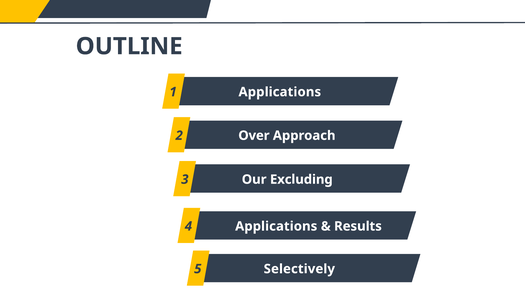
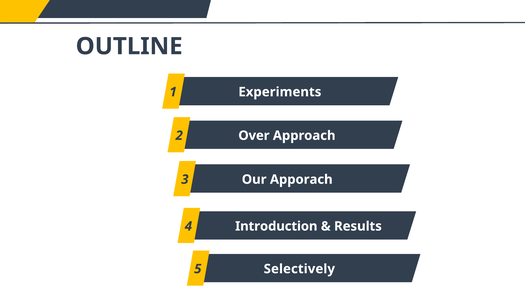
Applications: Applications -> Experiments (280, 92)
Excluding: Excluding -> Apporach (301, 180)
Applications: Applications -> Introduction (276, 226)
